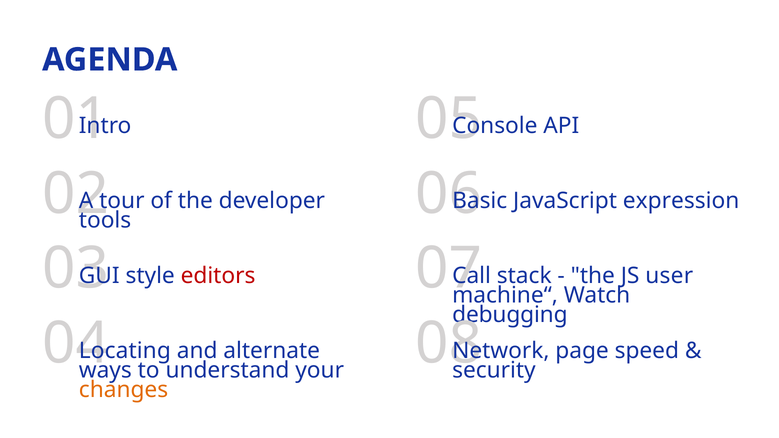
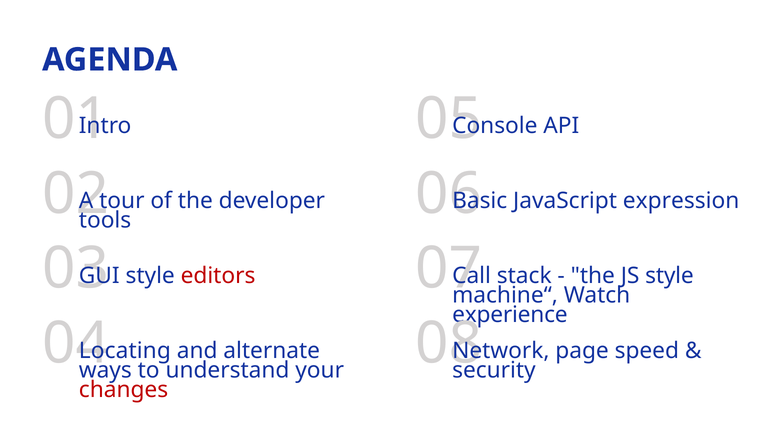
JS user: user -> style (669, 276)
debugging: debugging -> experience (510, 315)
changes colour: orange -> red (124, 390)
